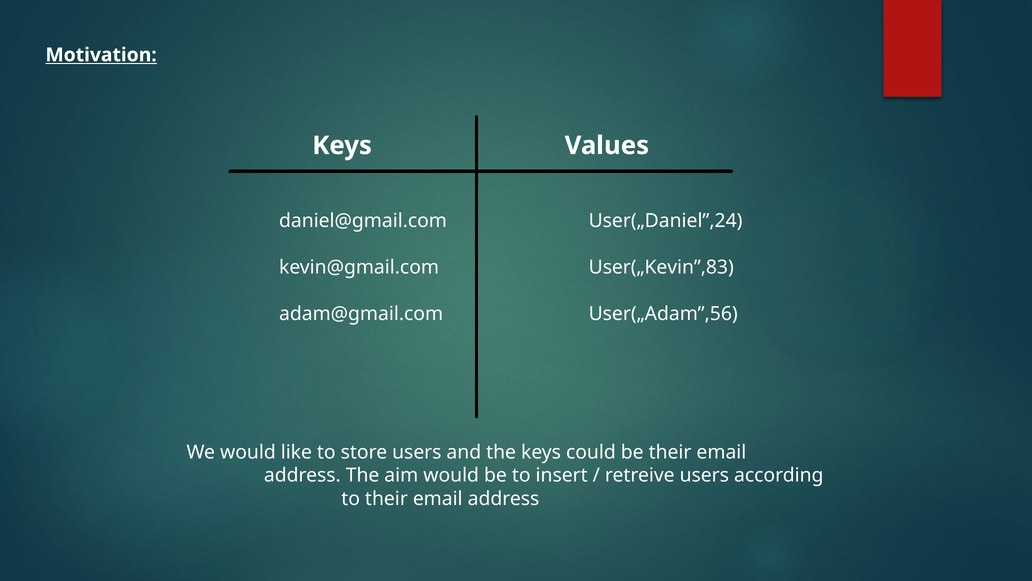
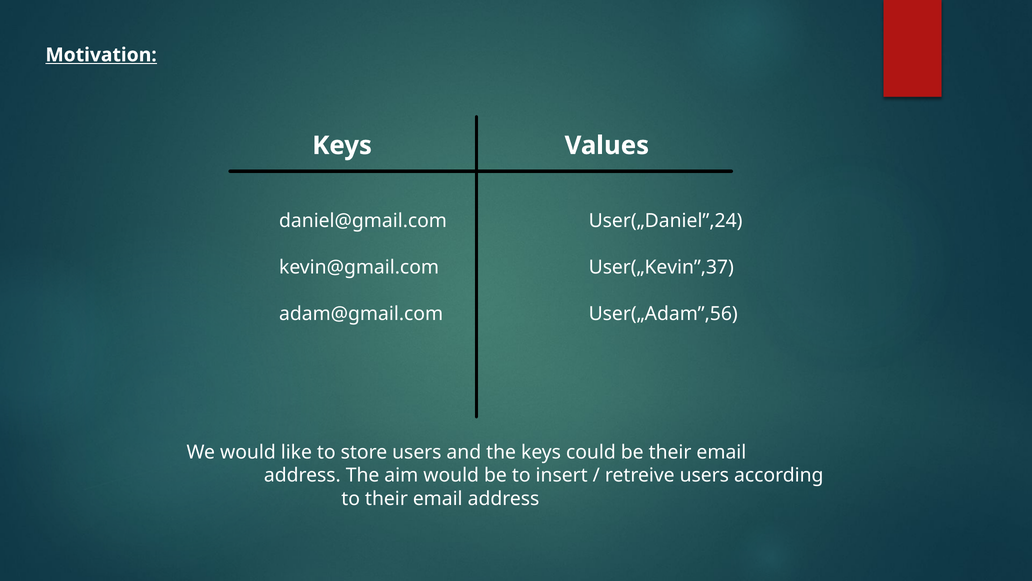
User(„Kevin”,83: User(„Kevin”,83 -> User(„Kevin”,37 (661, 267)
